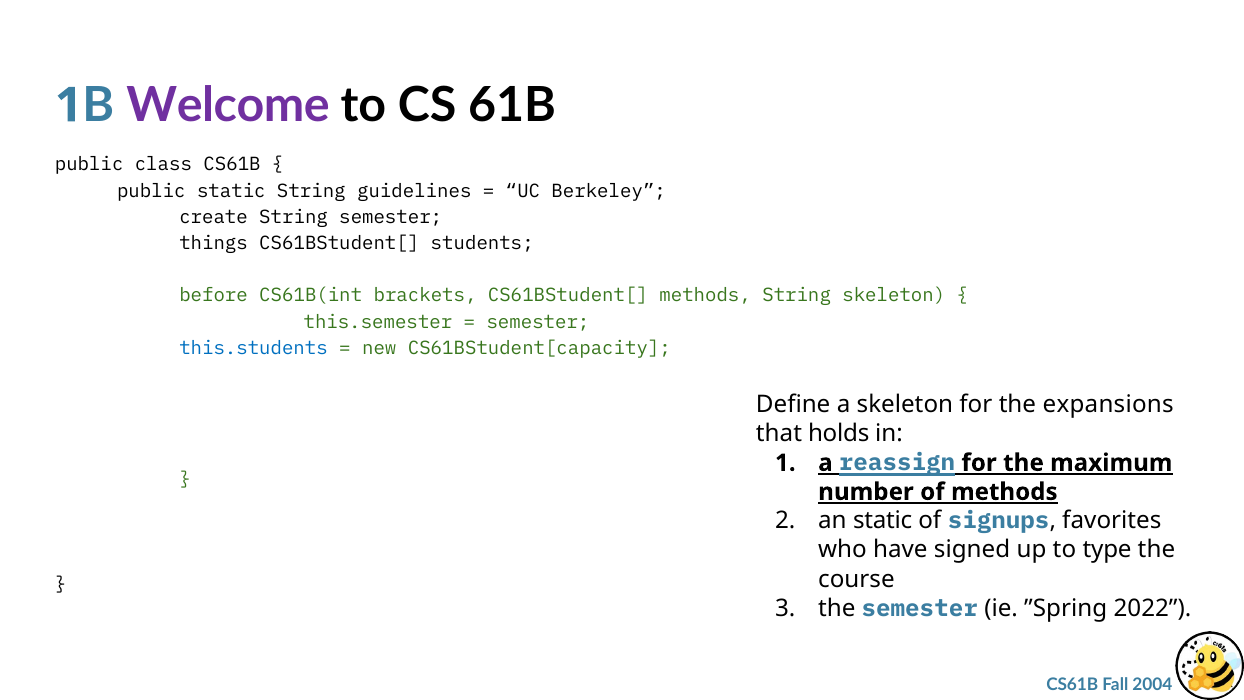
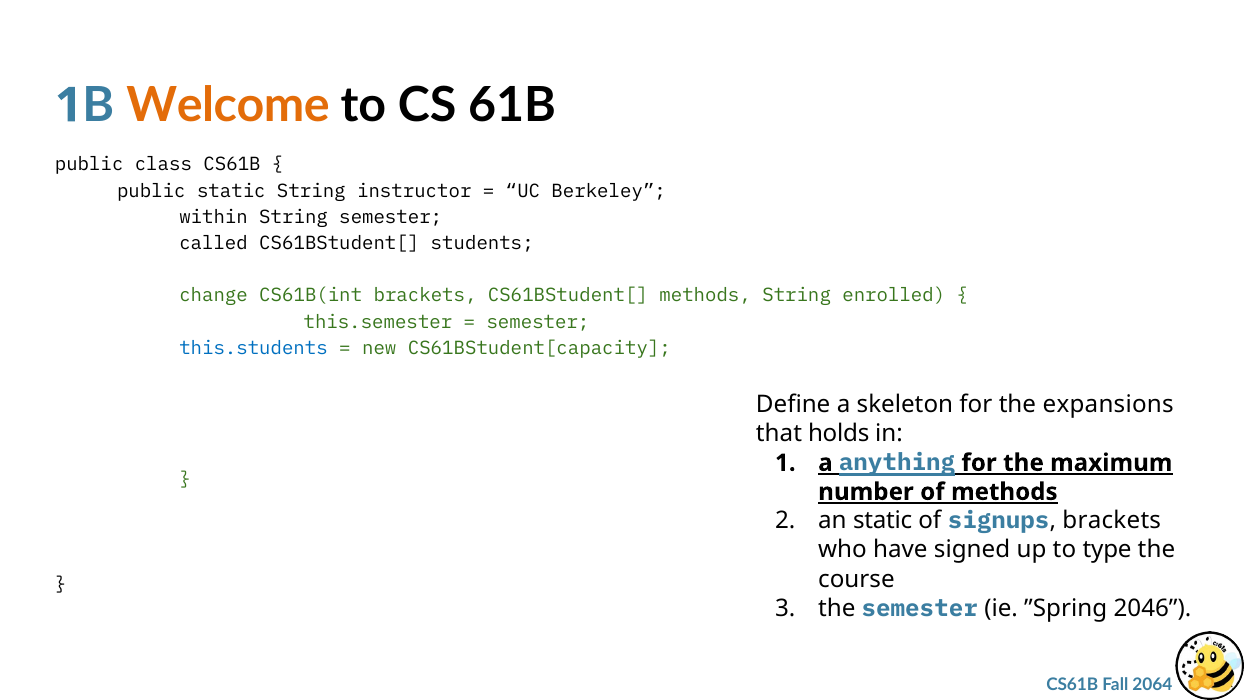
Welcome colour: purple -> orange (228, 105)
guidelines: guidelines -> instructor (414, 191)
create: create -> within (214, 217)
things: things -> called (214, 243)
before: before -> change (214, 296)
String skeleton: skeleton -> enrolled (894, 296)
reassign: reassign -> anything (897, 463)
signups favorites: favorites -> brackets (1112, 521)
2022: 2022 -> 2046 (1153, 608)
2004: 2004 -> 2064 (1152, 685)
